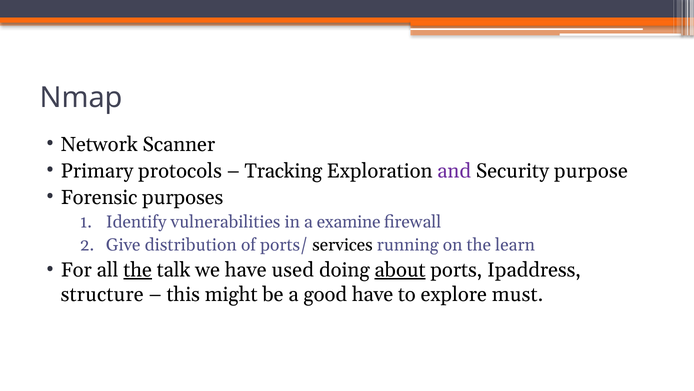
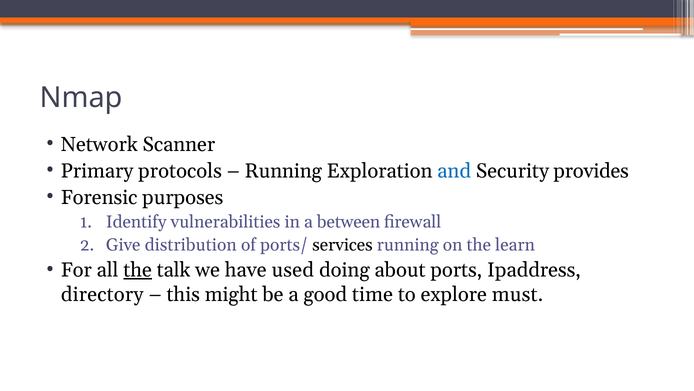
Tracking: Tracking -> Running (283, 171)
and colour: purple -> blue (454, 171)
purpose: purpose -> provides (591, 171)
examine: examine -> between (349, 222)
about underline: present -> none (400, 270)
structure: structure -> directory (102, 294)
good have: have -> time (372, 294)
